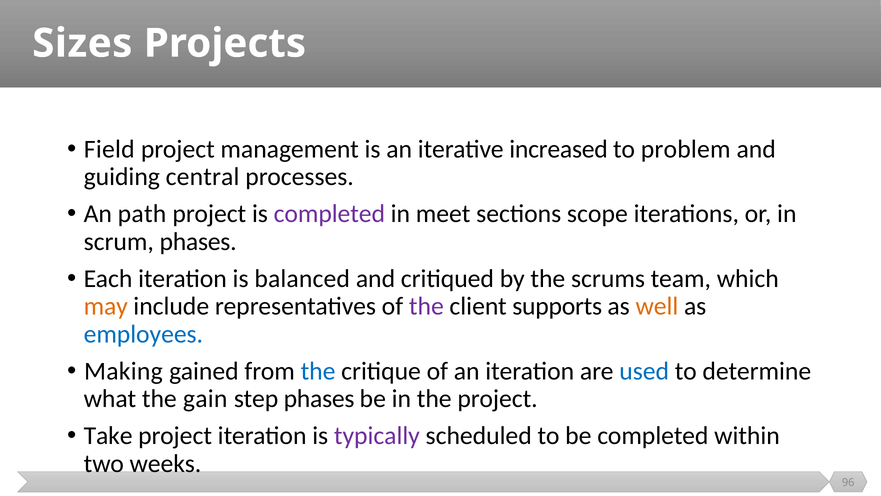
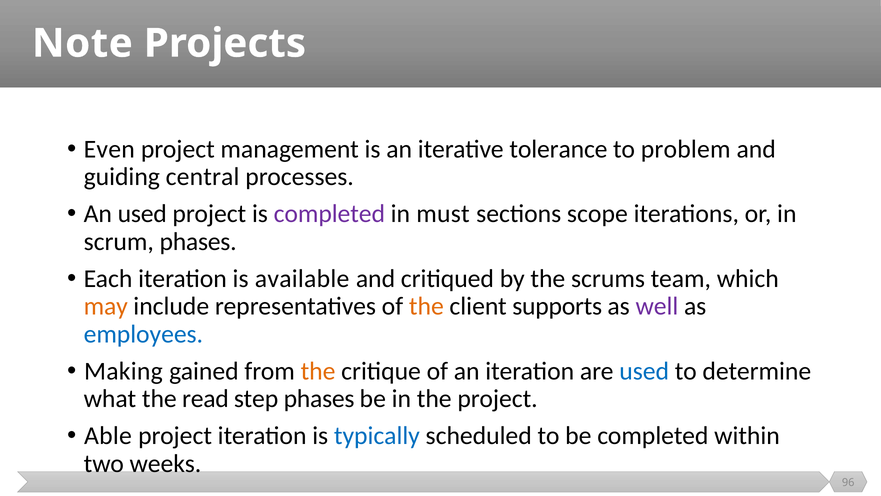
Sizes: Sizes -> Note (82, 43)
Field: Field -> Even (109, 149)
increased: increased -> tolerance (558, 149)
An path: path -> used (142, 214)
meet: meet -> must (443, 214)
balanced: balanced -> available (302, 278)
the colour: purple -> orange (426, 306)
well colour: orange -> purple (657, 306)
the colour: blue -> orange (318, 371)
gain: gain -> read (205, 399)
Take: Take -> Able (108, 435)
typically colour: purple -> blue (377, 435)
